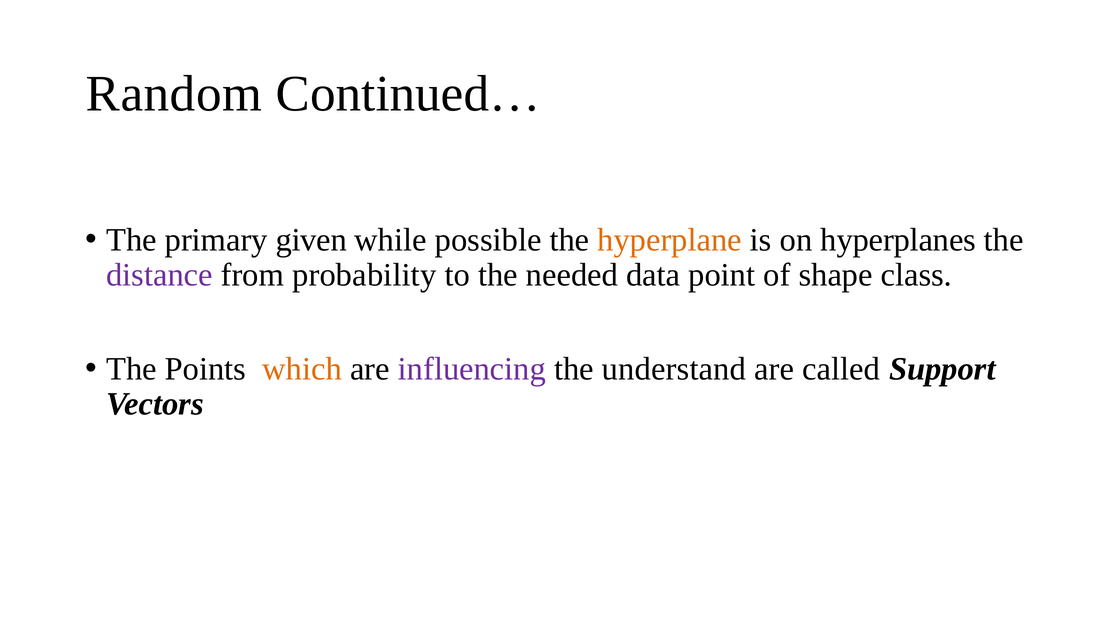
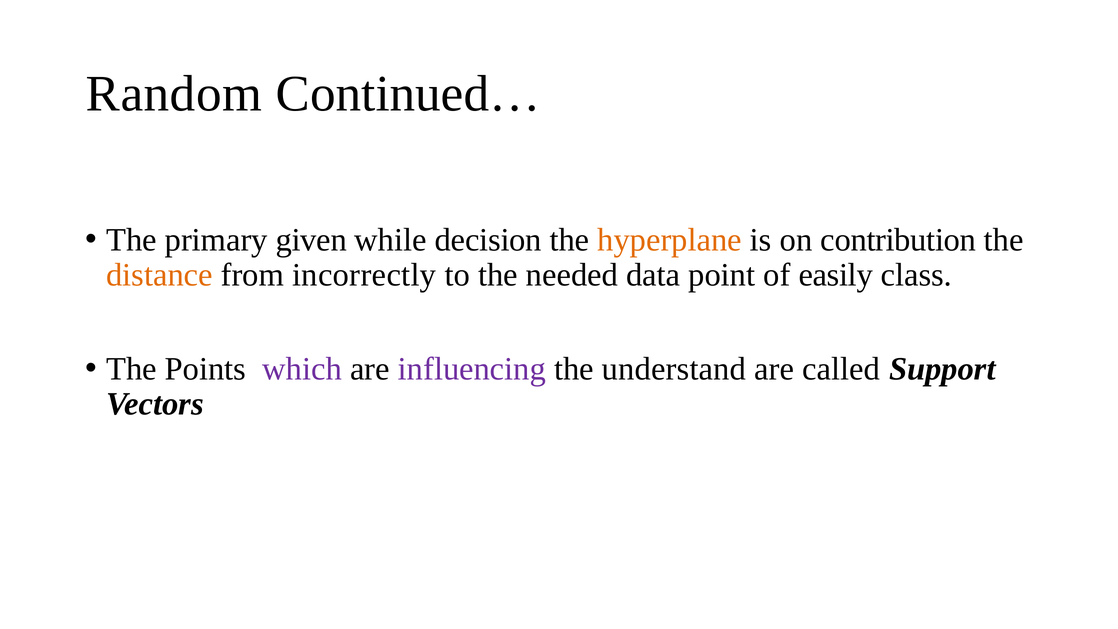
possible: possible -> decision (488, 240)
hyperplanes: hyperplanes -> contribution (898, 240)
distance colour: purple -> orange (159, 275)
probability: probability -> incorrectly (364, 275)
shape: shape -> easily (836, 275)
which colour: orange -> purple (302, 369)
